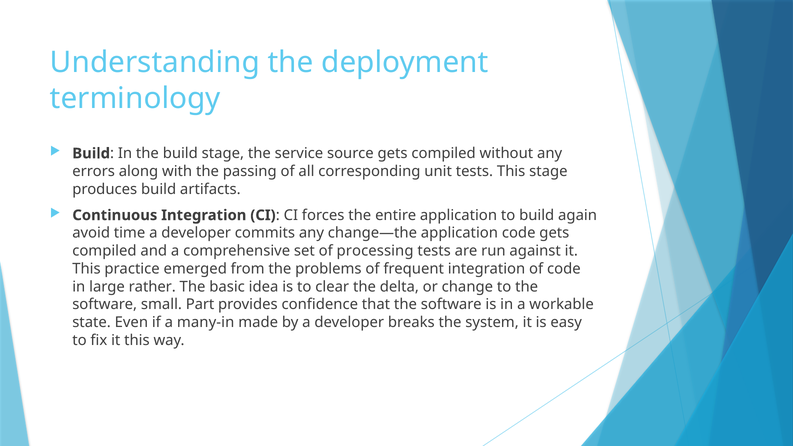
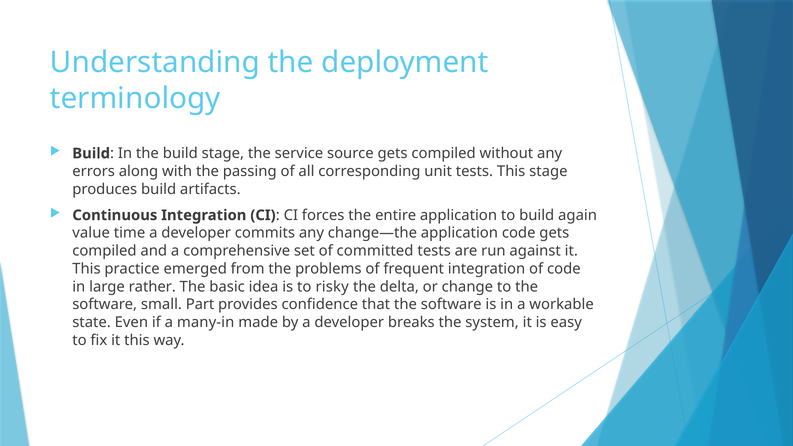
avoid: avoid -> value (91, 233)
processing: processing -> committed (375, 251)
clear: clear -> risky (332, 287)
